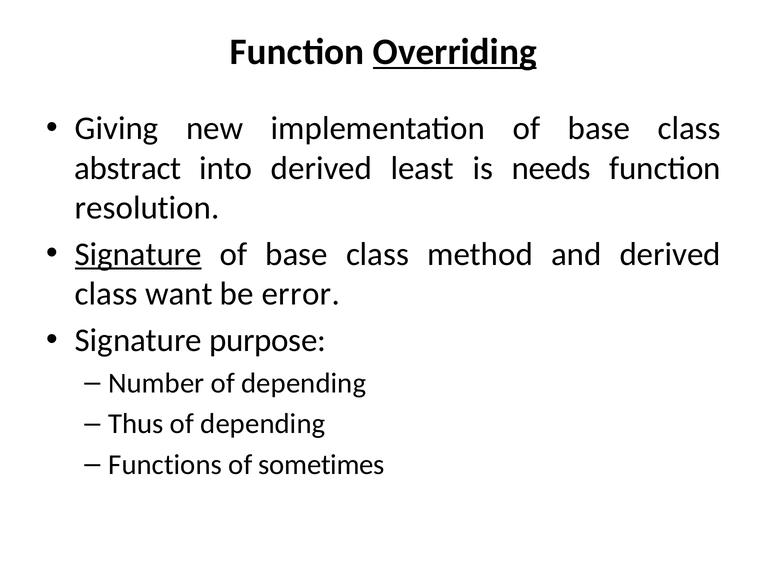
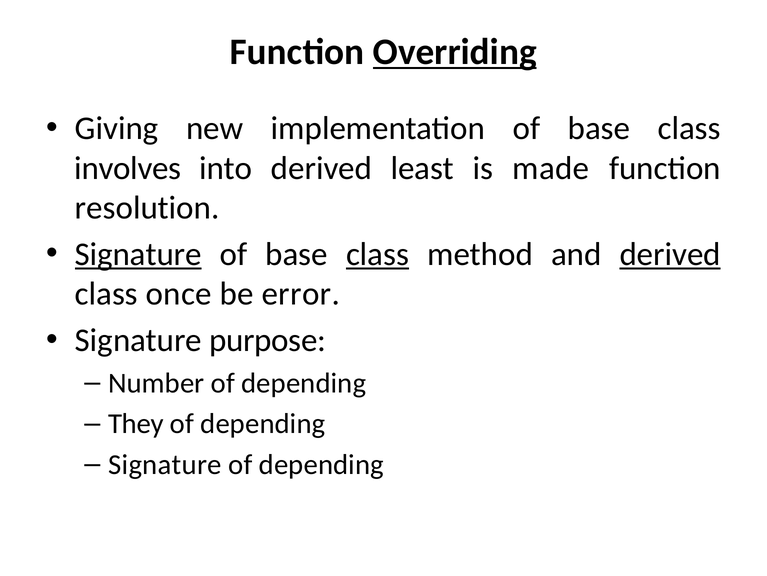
abstract: abstract -> involves (128, 168)
needs: needs -> made (551, 168)
class underline: none -> present (378, 254)
derived underline: none -> present (670, 254)
want: want -> once (179, 294)
Thus: Thus -> They (136, 423)
Functions: Functions -> Signature (165, 464)
sometimes: sometimes -> depending (321, 464)
